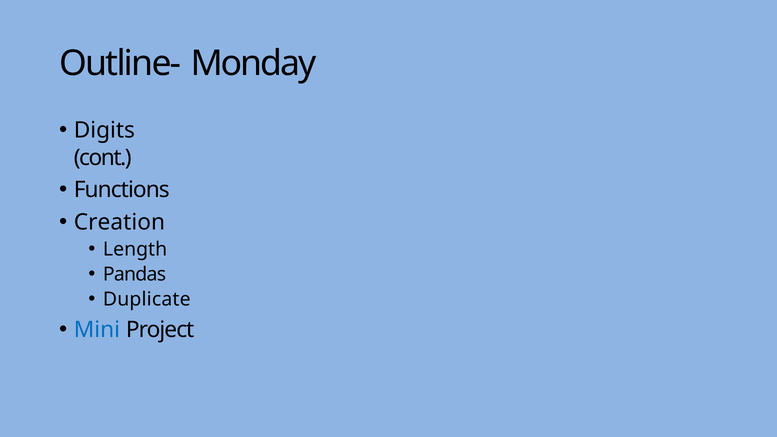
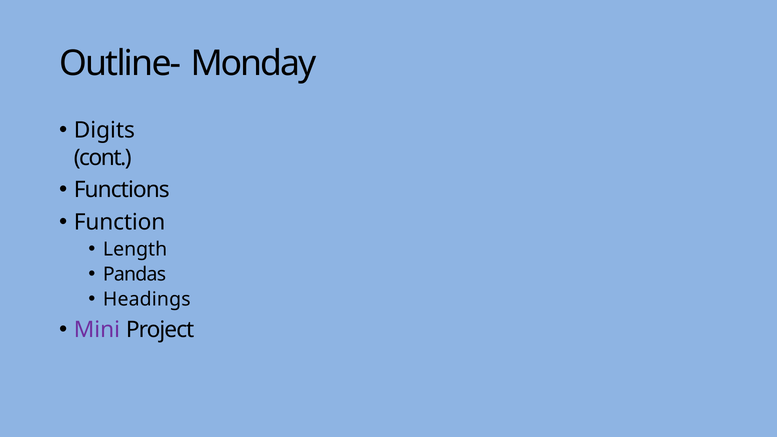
Creation: Creation -> Function (120, 222)
Duplicate: Duplicate -> Headings (147, 300)
Mini colour: blue -> purple (97, 330)
